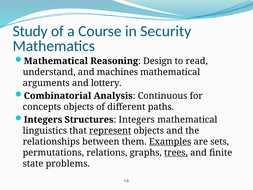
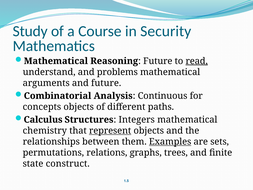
Reasoning Design: Design -> Future (158, 61)
read underline: none -> present (197, 61)
machines: machines -> problems (117, 72)
and lottery: lottery -> future (106, 83)
Integers: Integers -> Calculus (43, 120)
linguistics: linguistics -> chemistry (45, 130)
trees underline: present -> none (176, 152)
problems: problems -> construct (68, 163)
